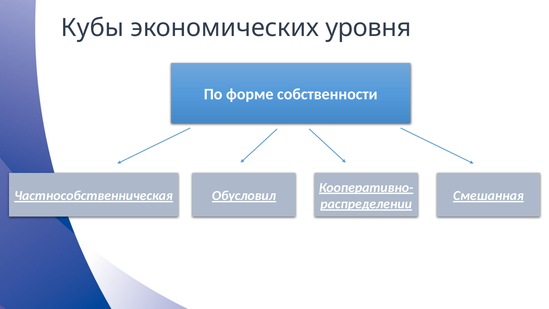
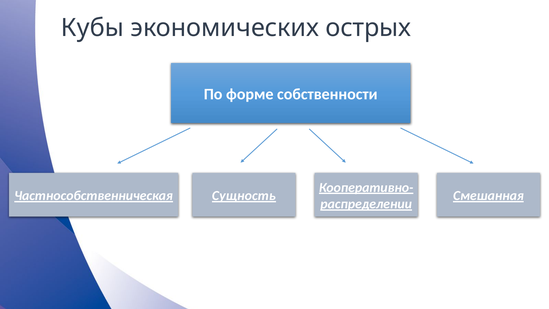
уровня: уровня -> острых (368, 28)
Обусловил: Обусловил -> Сущность (244, 196)
